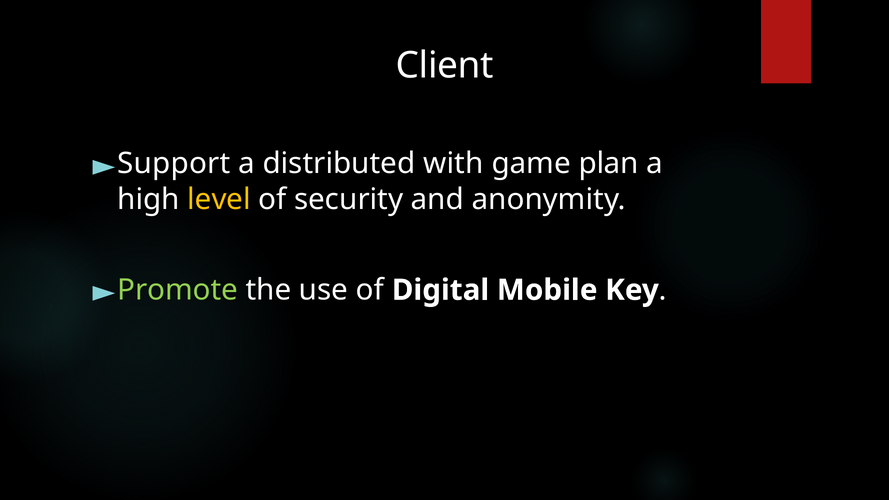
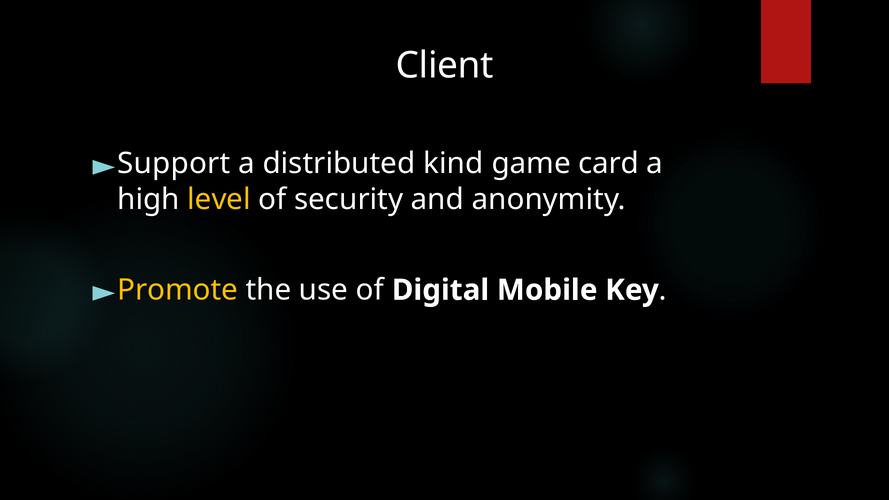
with: with -> kind (453, 164)
plan: plan -> card (609, 164)
Promote colour: light green -> yellow (178, 290)
